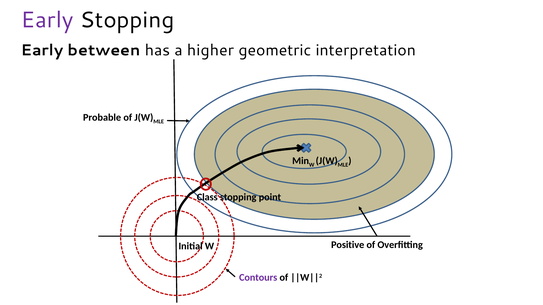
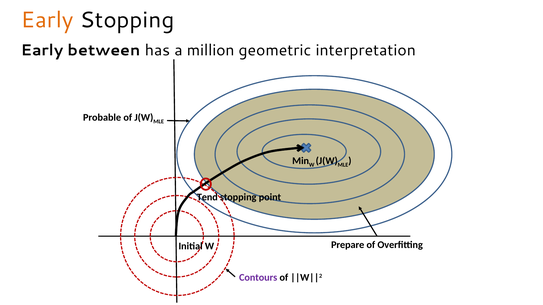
Early colour: purple -> orange (47, 20)
higher: higher -> million (211, 50)
Class: Class -> Tend (207, 197)
Positive: Positive -> Prepare (348, 245)
